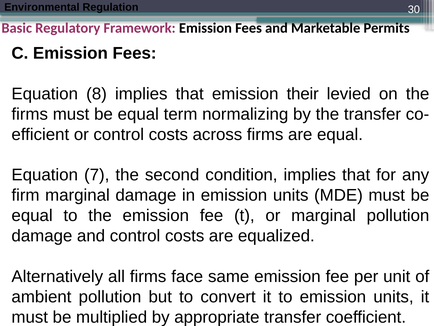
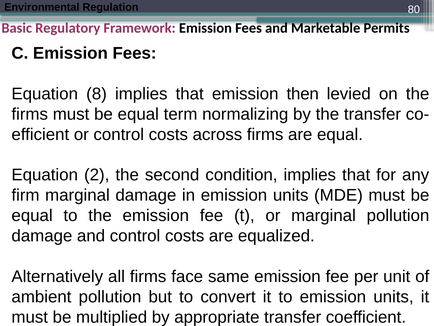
30: 30 -> 80 (414, 10)
their: their -> then (303, 94)
7: 7 -> 2 (97, 175)
